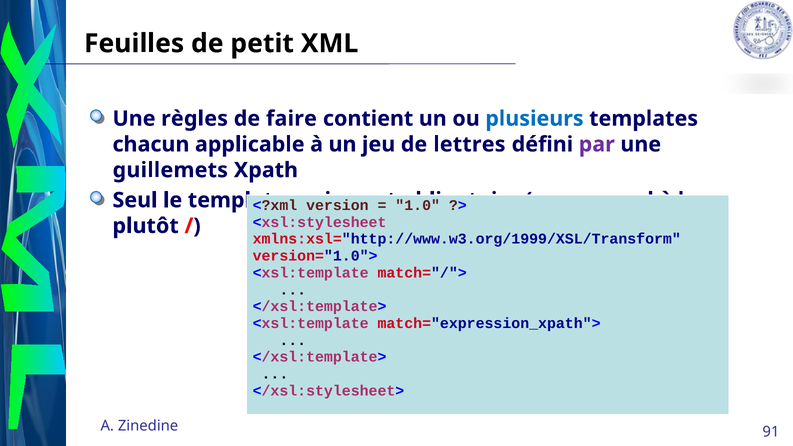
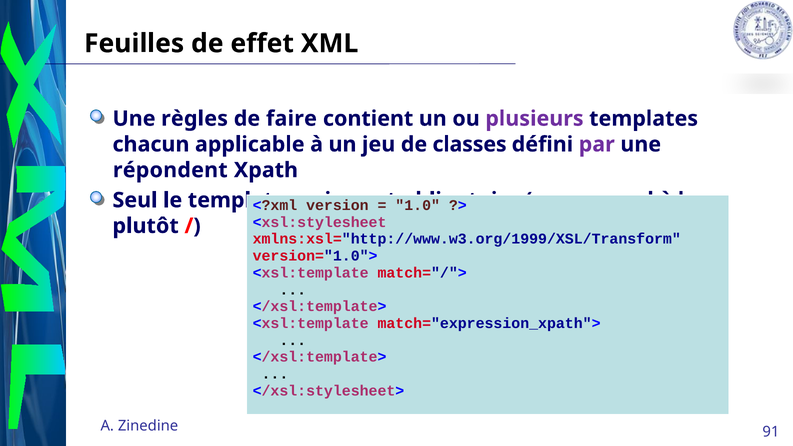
petit: petit -> effet (262, 43)
plusieurs colour: blue -> purple (534, 119)
lettres: lettres -> classes (470, 144)
guillemets: guillemets -> répondent (170, 170)
